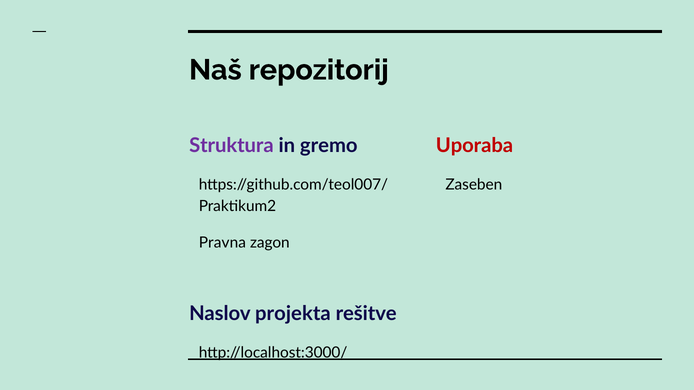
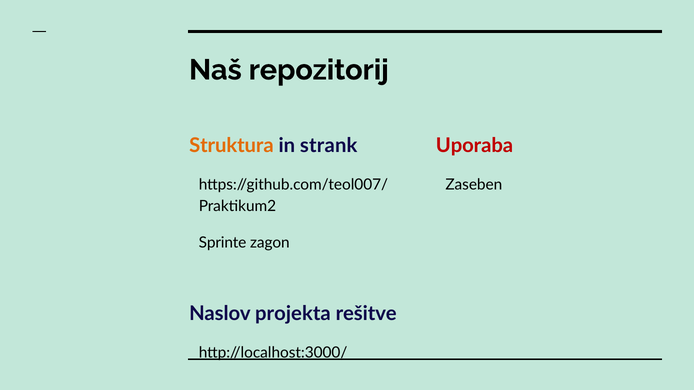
Struktura colour: purple -> orange (231, 146)
gremo: gremo -> strank (329, 146)
Pravna: Pravna -> Sprinte (223, 243)
